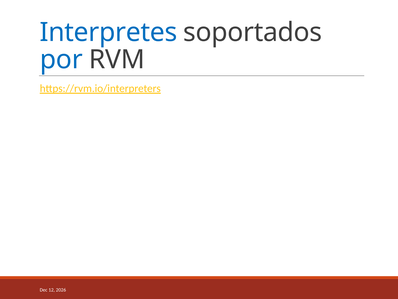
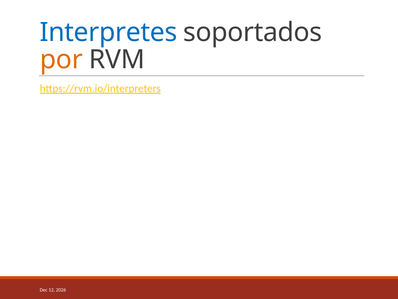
por colour: blue -> orange (61, 59)
